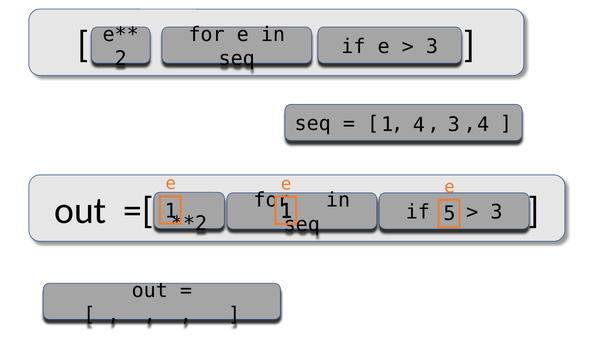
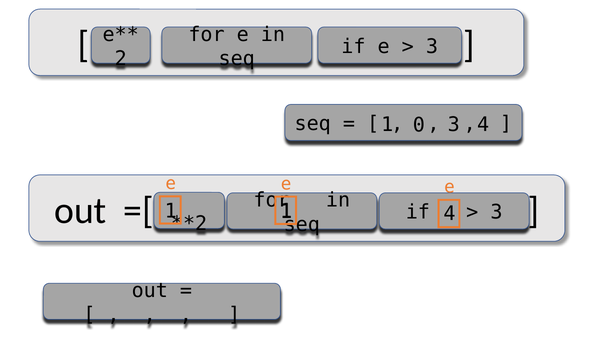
1 4: 4 -> 0 (419, 125)
1 5: 5 -> 4 (449, 213)
